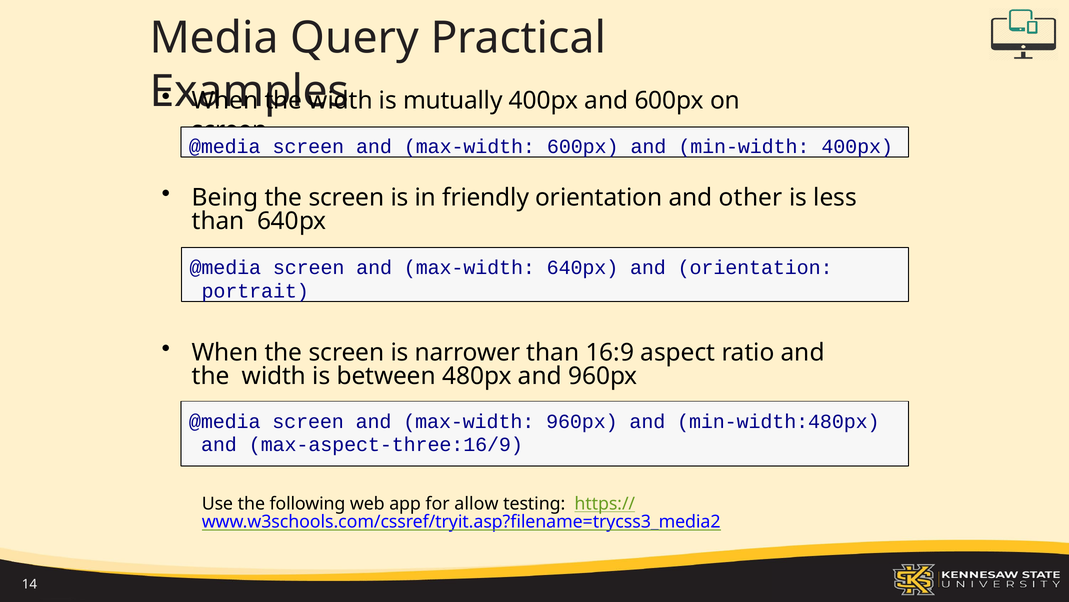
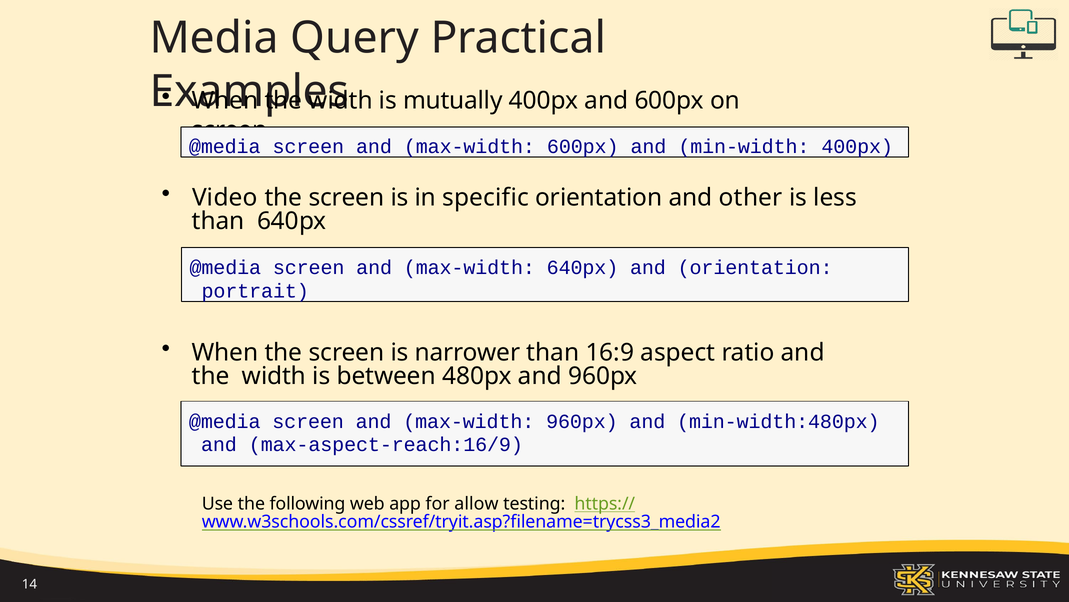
Being: Being -> Video (225, 198)
friendly: friendly -> specific (486, 198)
max-aspect-three:16/9: max-aspect-three:16/9 -> max-aspect-reach:16/9 (386, 444)
